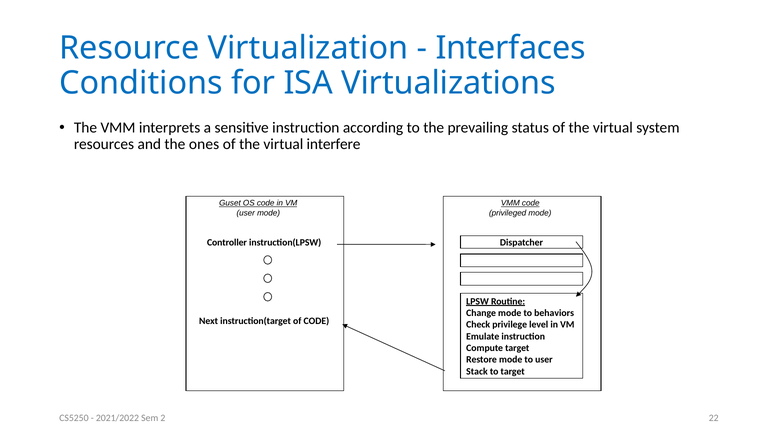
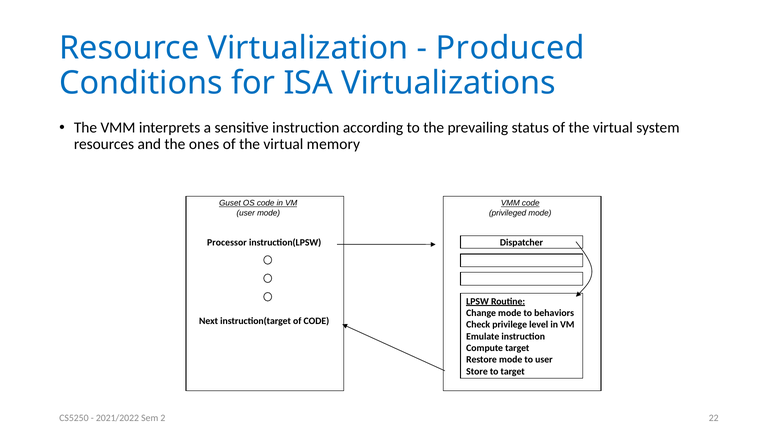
Interfaces: Interfaces -> Produced (510, 48)
interfere: interfere -> memory (333, 144)
Controller: Controller -> Processor (227, 242)
Stack: Stack -> Store (477, 371)
